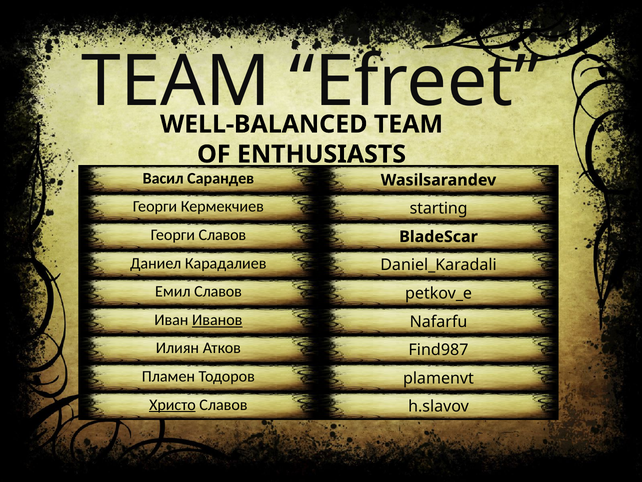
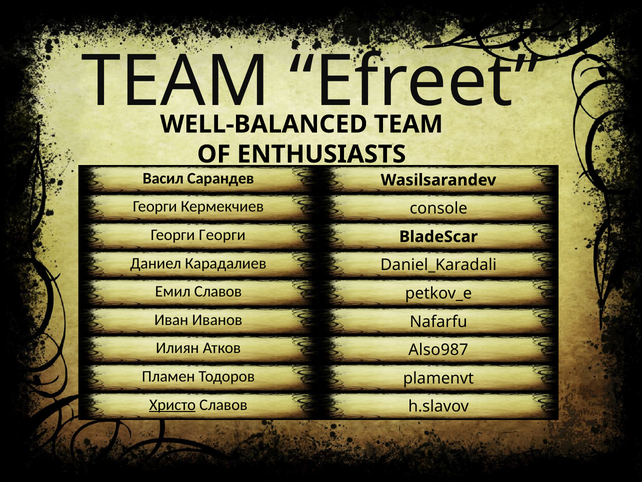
starting: starting -> console (439, 208)
Георги Славов: Славов -> Георги (222, 235)
Иванов underline: present -> none (217, 320)
Find987: Find987 -> Also987 (438, 350)
